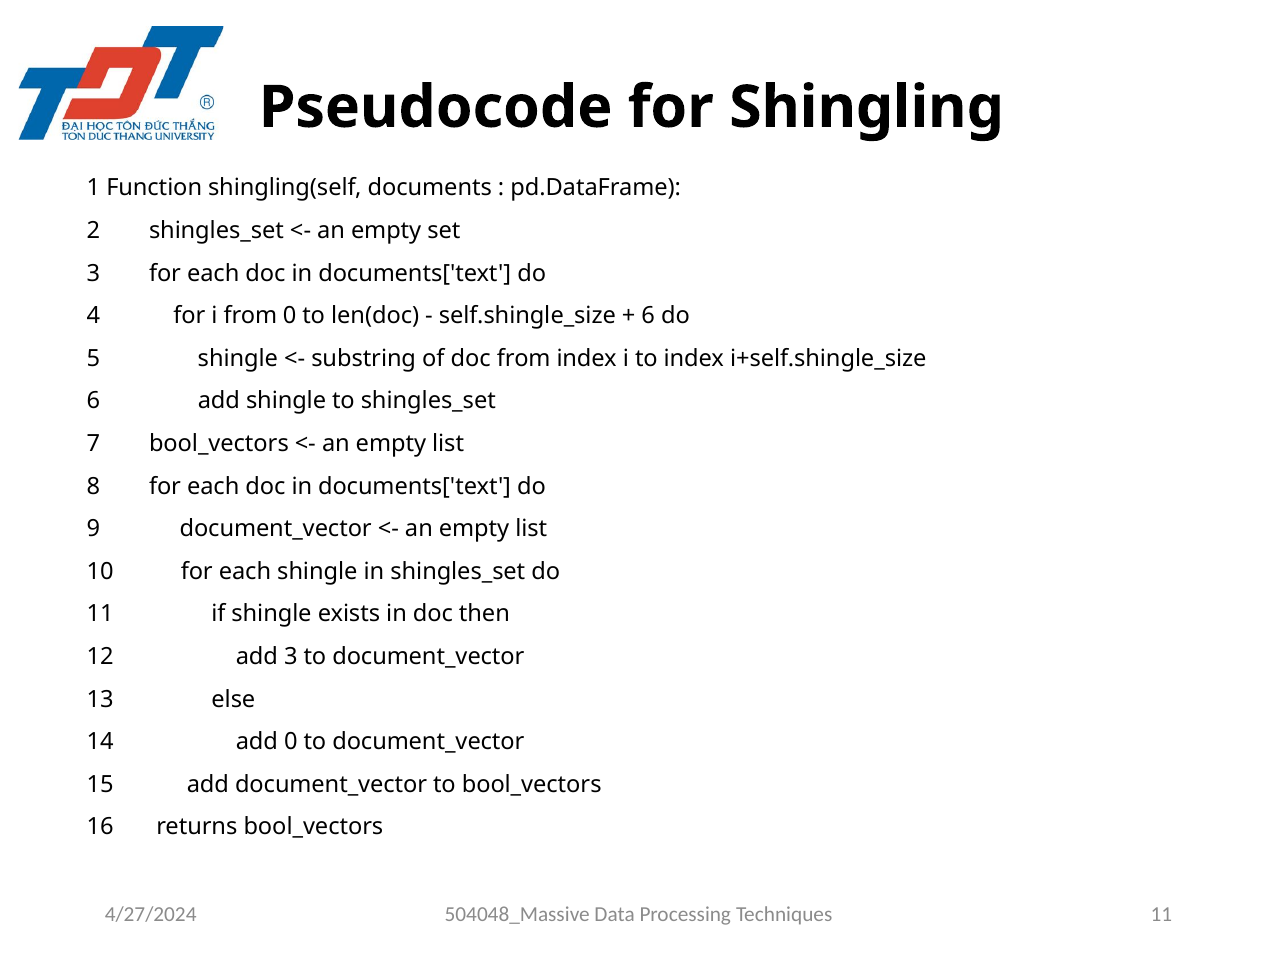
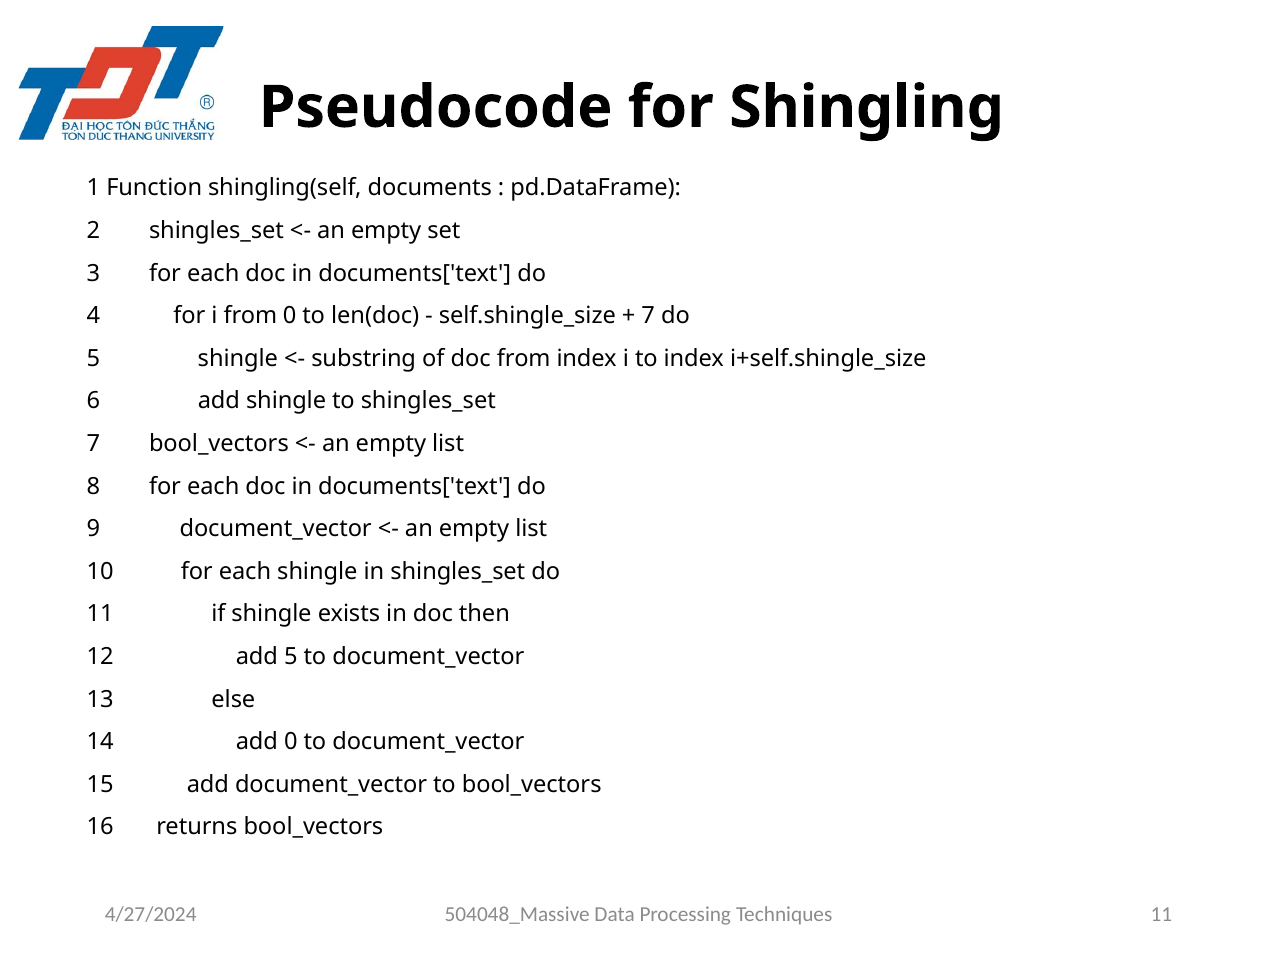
6: 6 -> 7 (648, 316)
add 3: 3 -> 5 (291, 656)
